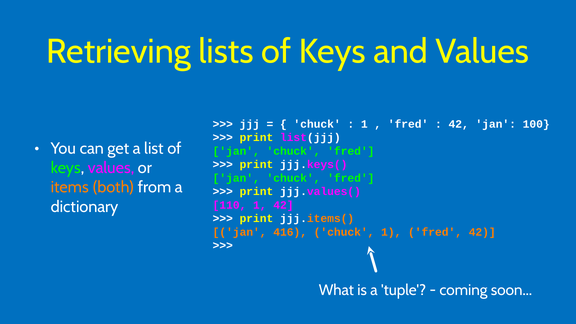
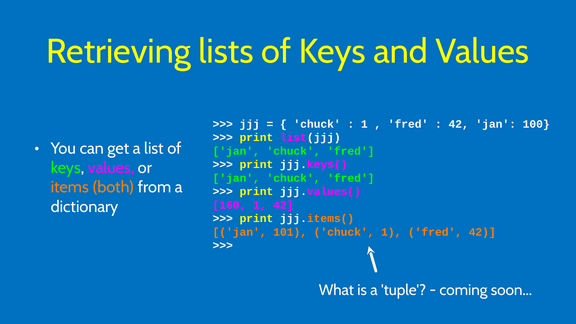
110: 110 -> 160 (230, 205)
416: 416 -> 101 (290, 232)
